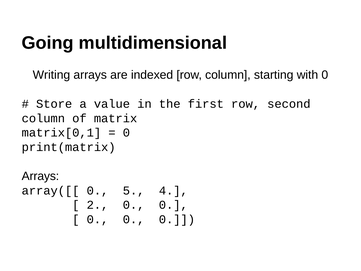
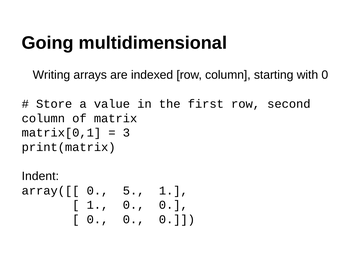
0: 0 -> 3 (126, 133)
Arrays: Arrays -> Indent (40, 176)
5 4: 4 -> 1 (173, 190)
2: 2 -> 1 (97, 205)
